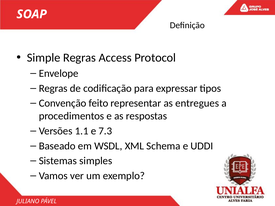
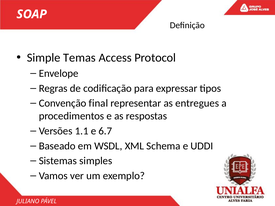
Simple Regras: Regras -> Temas (79, 58)
feito: feito -> final (98, 103)
7.3: 7.3 -> 6.7 (105, 131)
